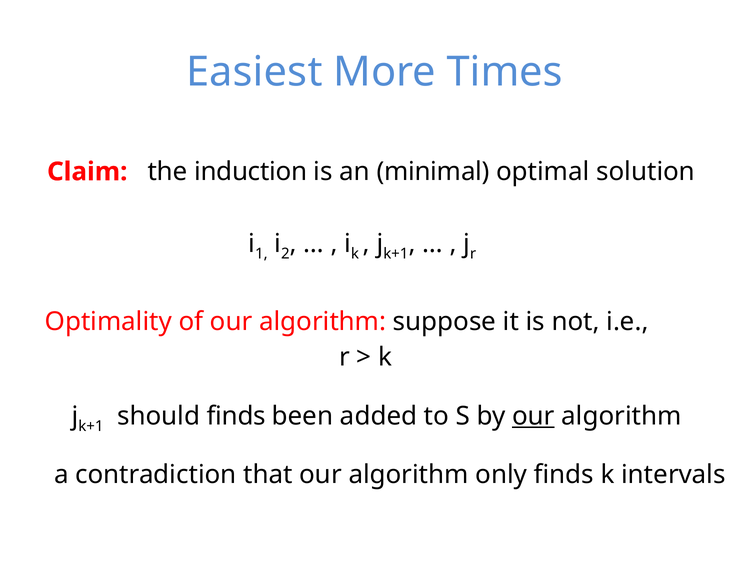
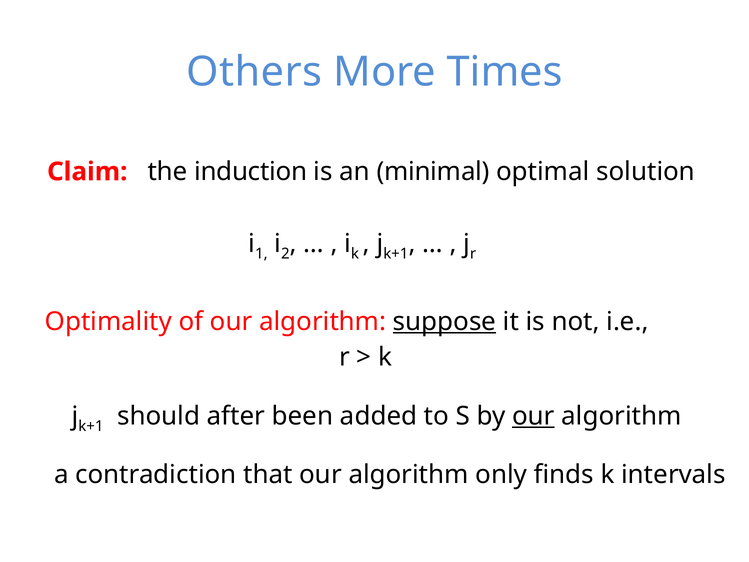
Easiest: Easiest -> Others (254, 72)
suppose underline: none -> present (445, 322)
should finds: finds -> after (236, 416)
